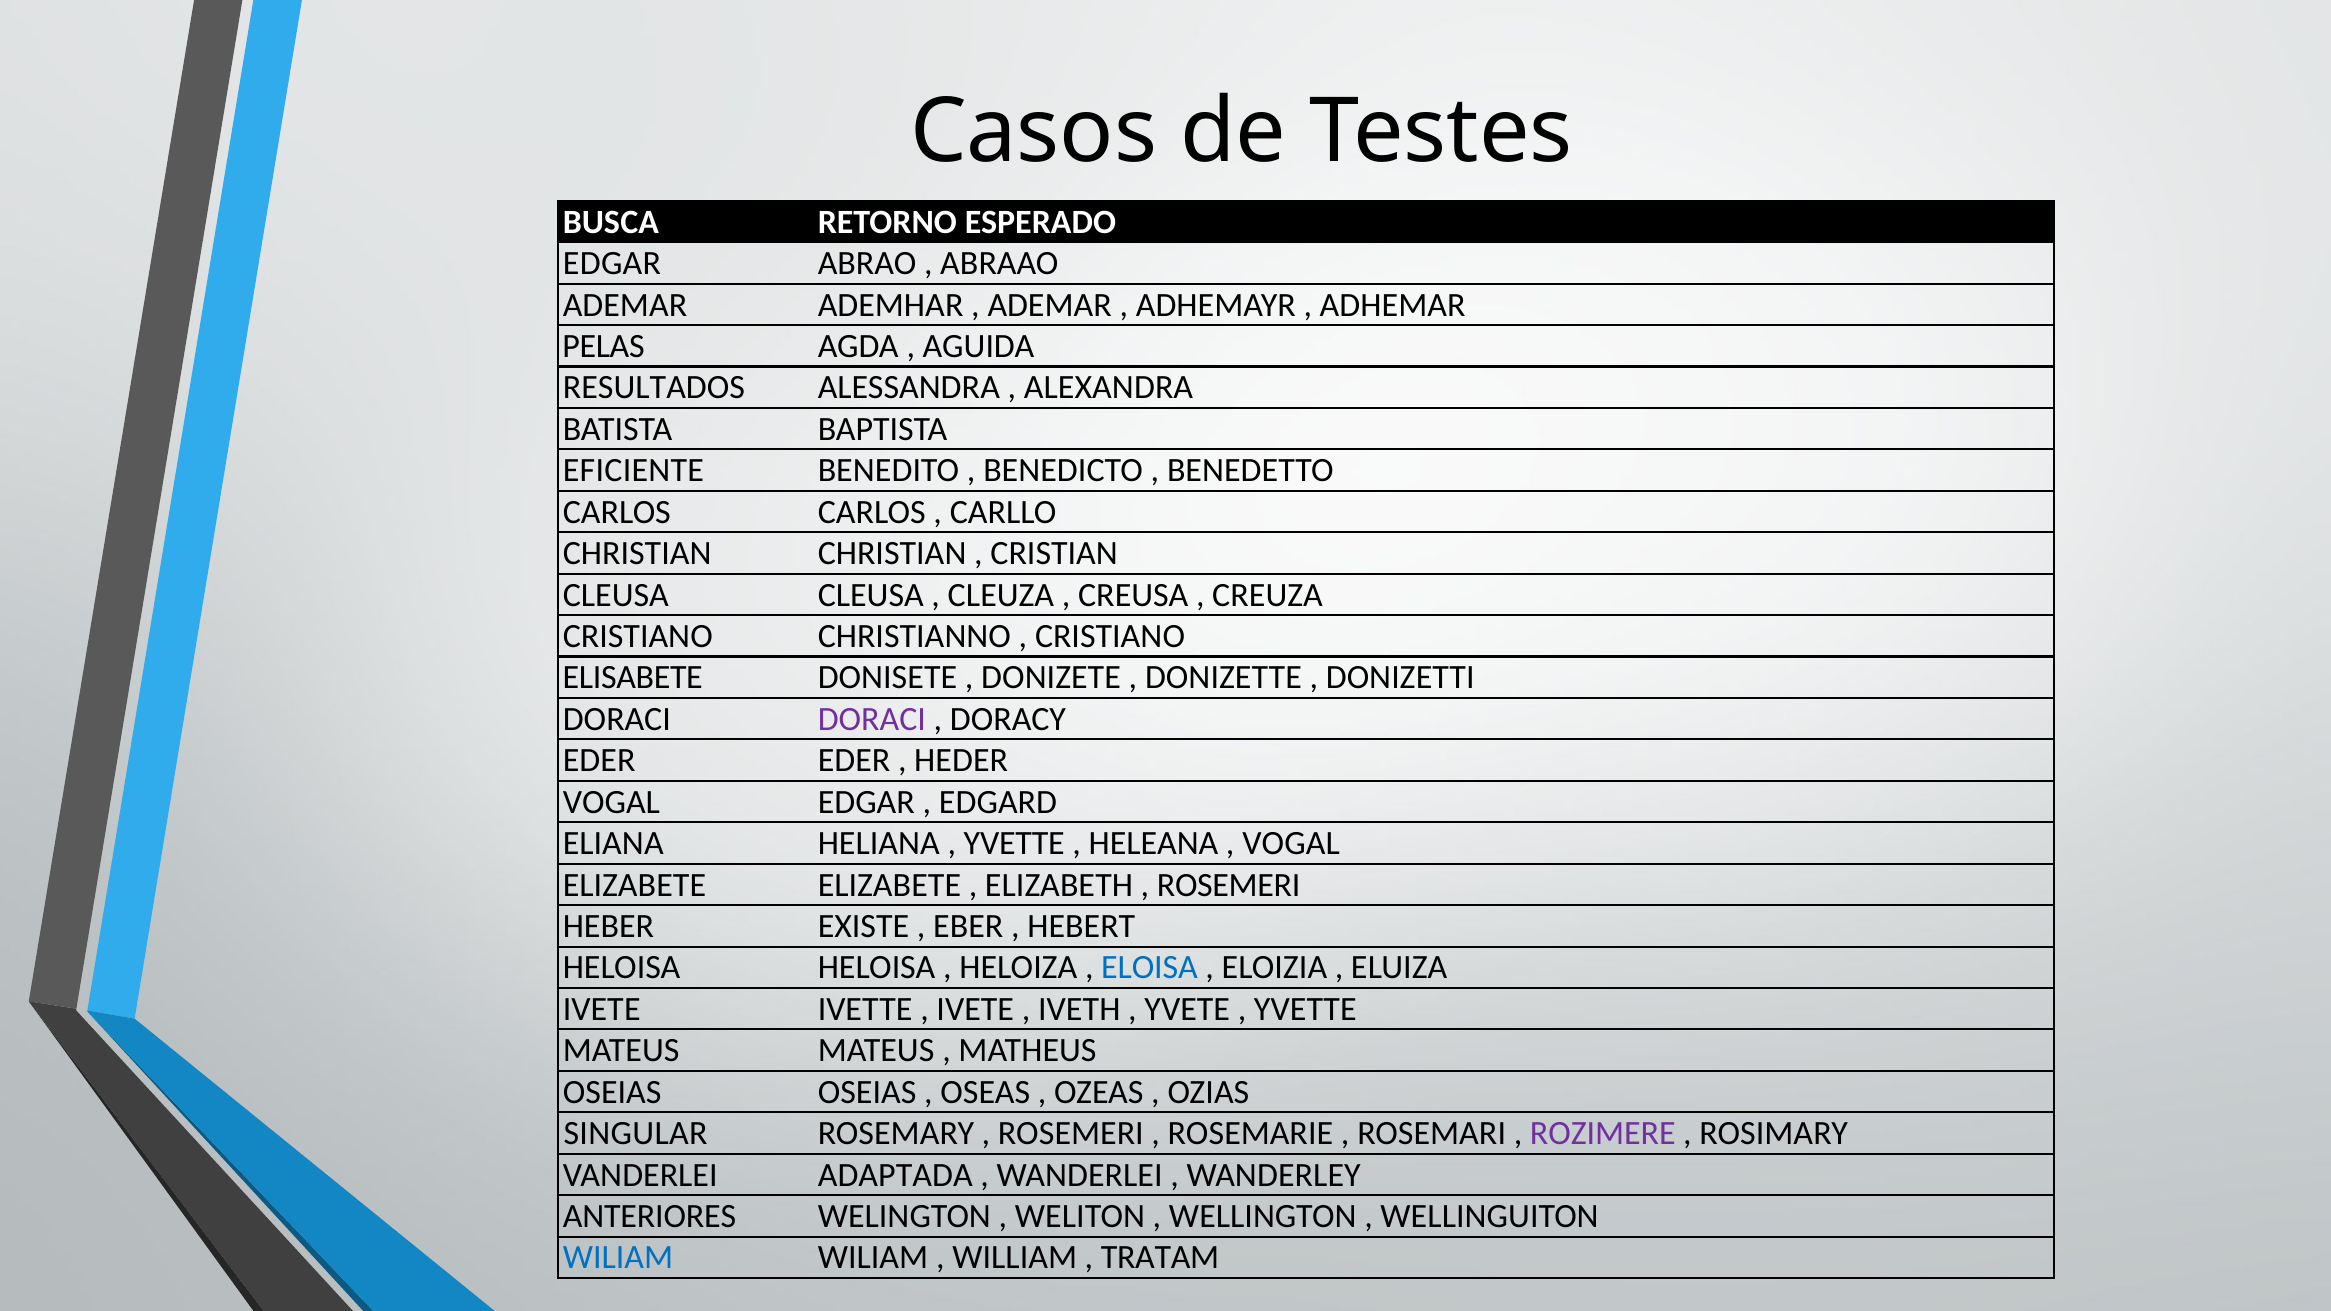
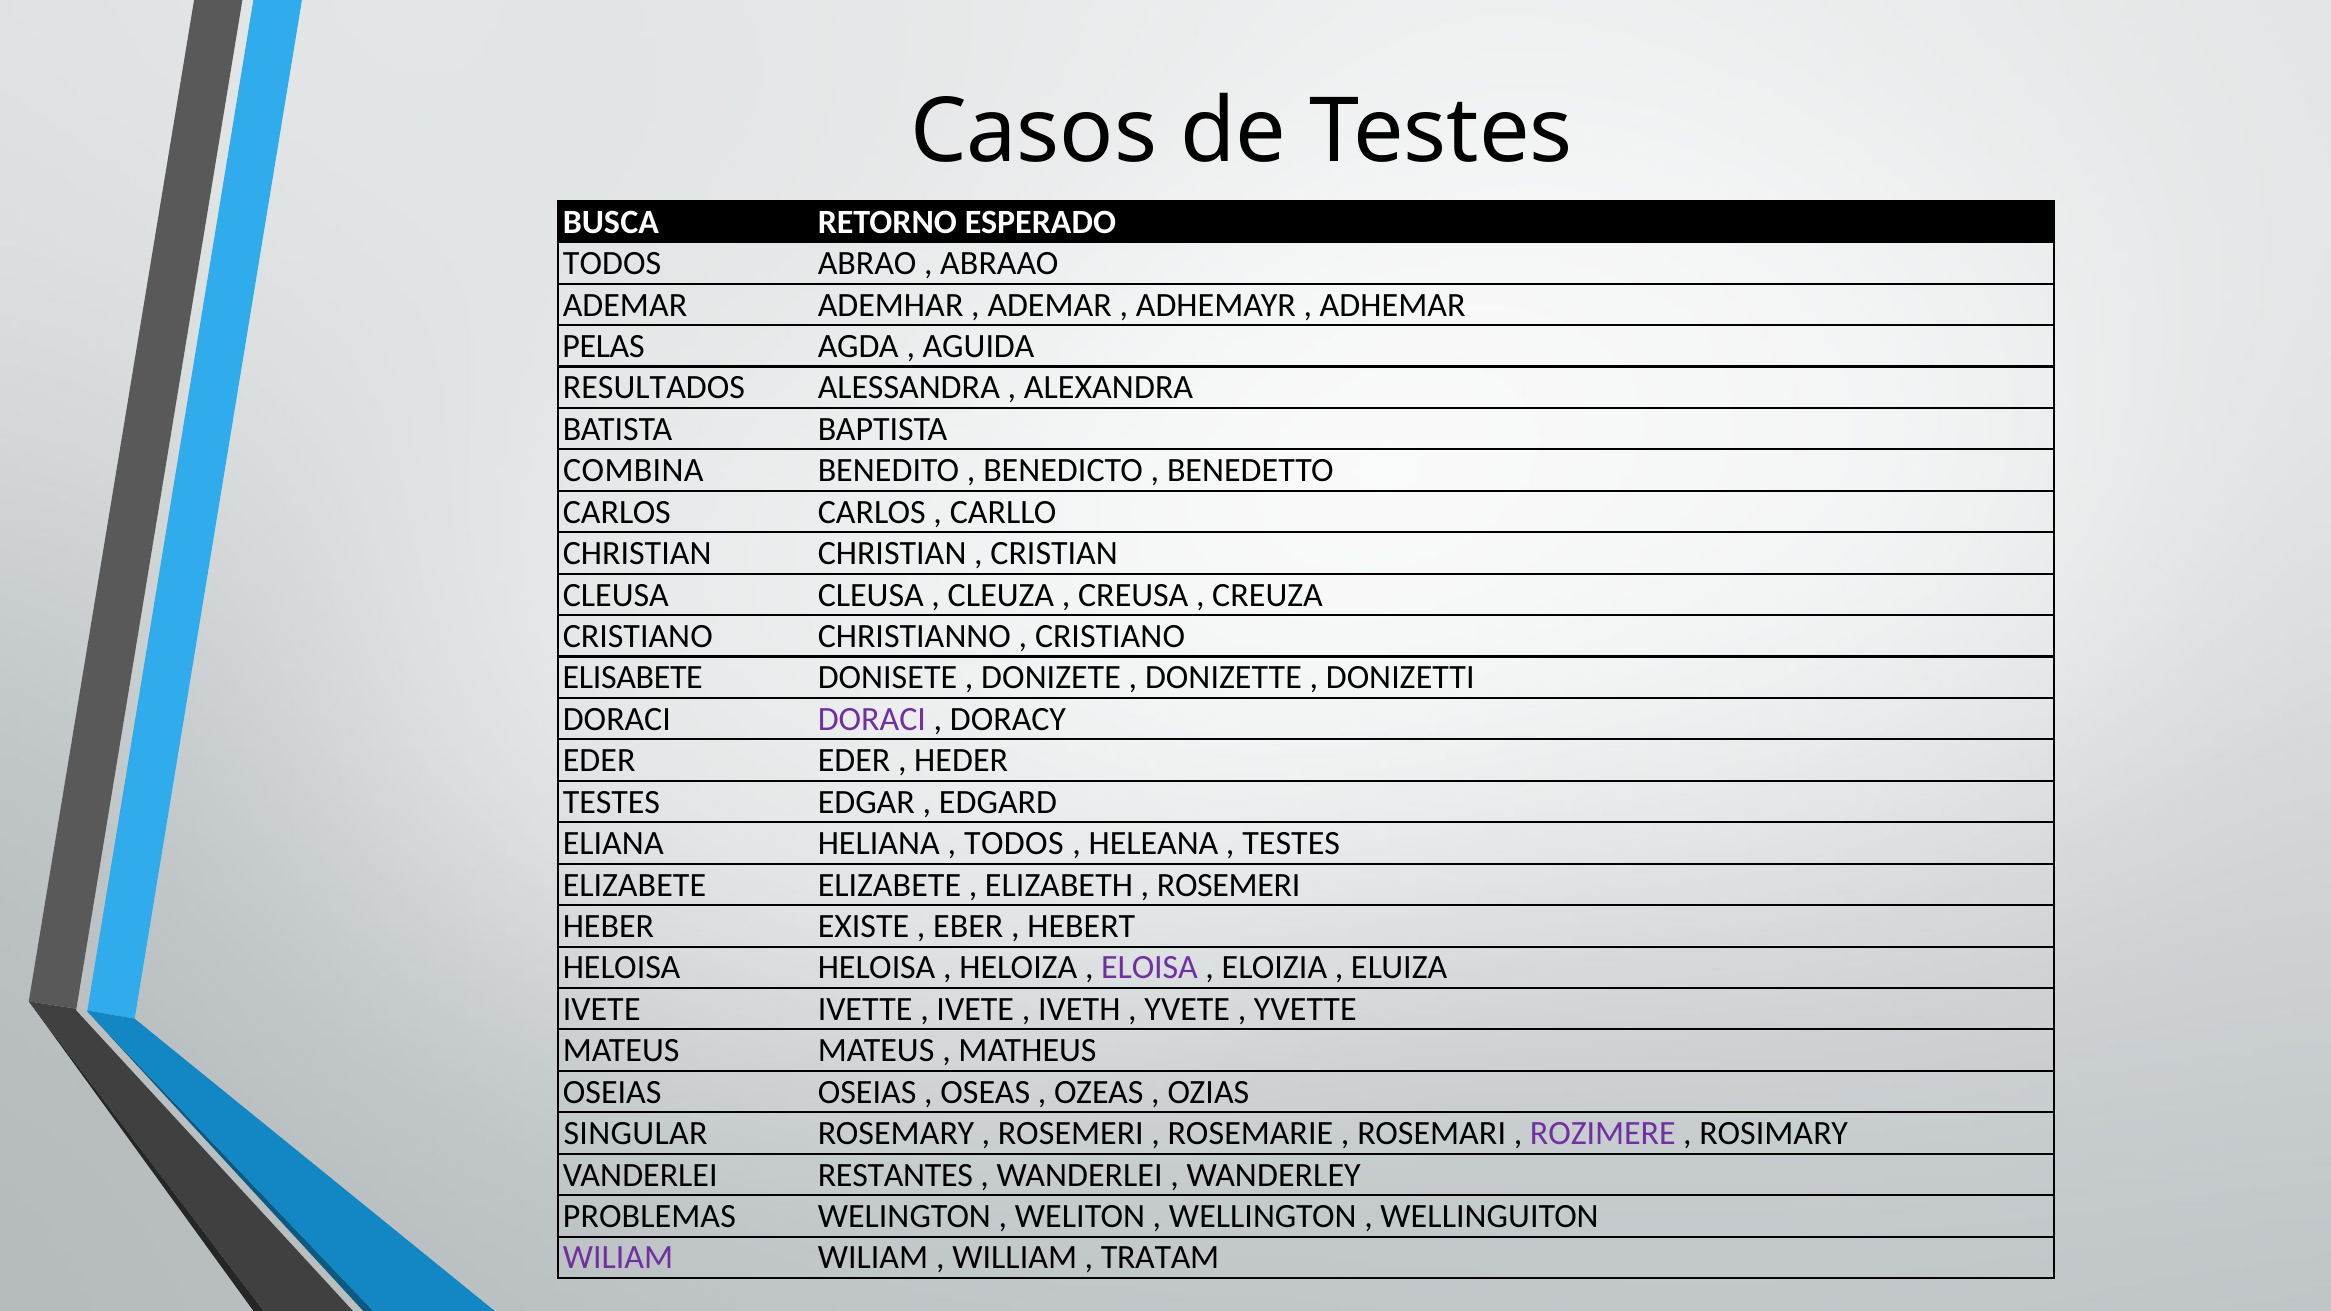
EDGAR: EDGAR -> TODOS (612, 263)
EFICIENTE: EFICIENTE -> COMBINA (633, 471)
VOGAL: VOGAL -> TESTES (611, 802)
YVETTE: YVETTE -> TODOS (1014, 844)
VOGAL: VOGAL -> TESTES (1291, 844)
ELOISA colour: blue -> purple (1149, 968)
ADAPTADA: ADAPTADA -> RESTANTES (895, 1175)
ANTERIORES: ANTERIORES -> PROBLEMAS (649, 1216)
WILIAM colour: blue -> purple (618, 1258)
